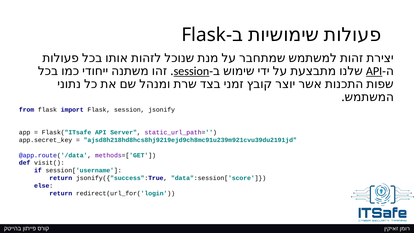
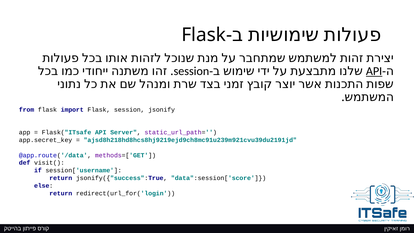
session underline: present -> none (191, 71)
